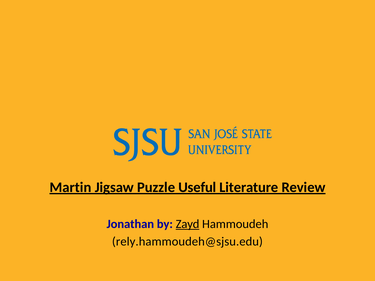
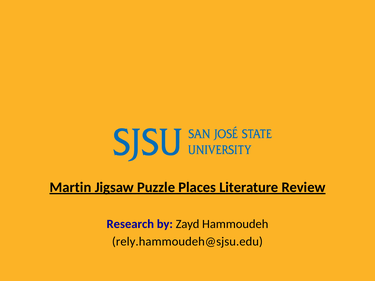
Useful: Useful -> Places (197, 188)
Jonathan: Jonathan -> Research (130, 224)
Zayd underline: present -> none (188, 224)
